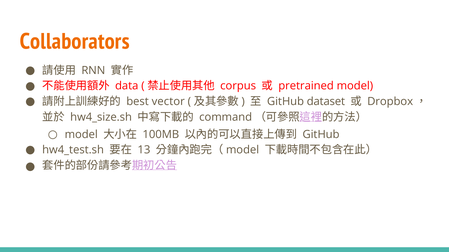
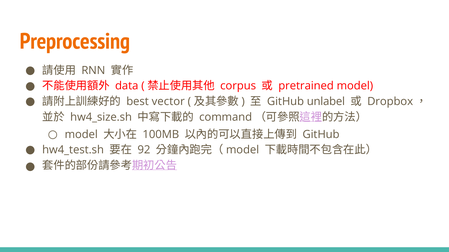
Collaborators: Collaborators -> Preprocessing (75, 41)
dataset: dataset -> unlabel (326, 102)
13: 13 -> 92 (144, 150)
